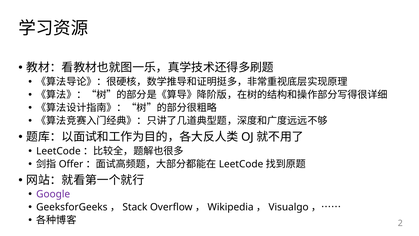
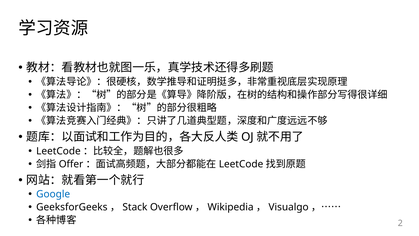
Google colour: purple -> blue (53, 194)
